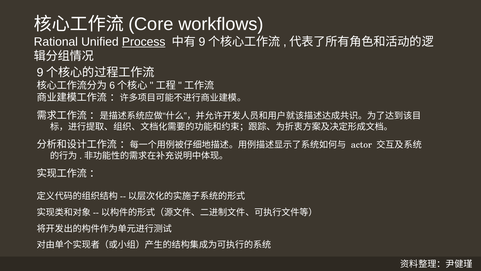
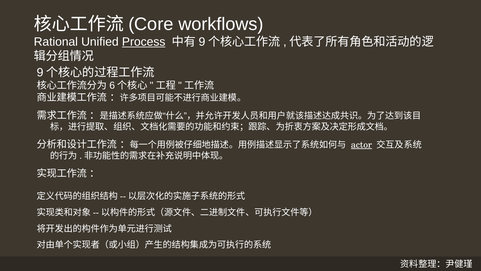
actor underline: none -> present (361, 145)
